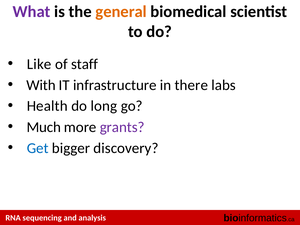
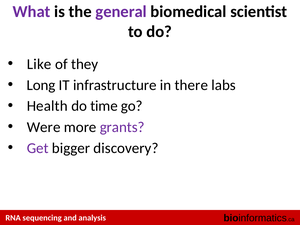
general colour: orange -> purple (121, 12)
staff: staff -> they (85, 64)
With: With -> Long (41, 85)
long: long -> time (104, 106)
Much: Much -> Were (44, 127)
Get colour: blue -> purple (38, 148)
